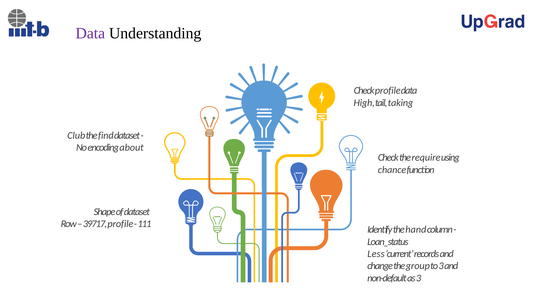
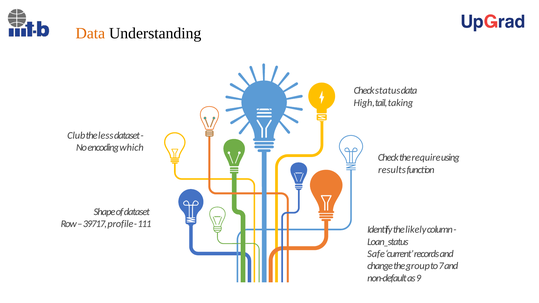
Data colour: purple -> orange (90, 33)
Check profile: profile -> status (388, 91)
find: find -> less (106, 136)
about: about -> which (132, 148)
chance: chance -> results (392, 170)
hand: hand -> likely (416, 230)
Less: Less -> Safe (376, 254)
to 3: 3 -> 7 (441, 266)
as 3: 3 -> 9 (419, 278)
